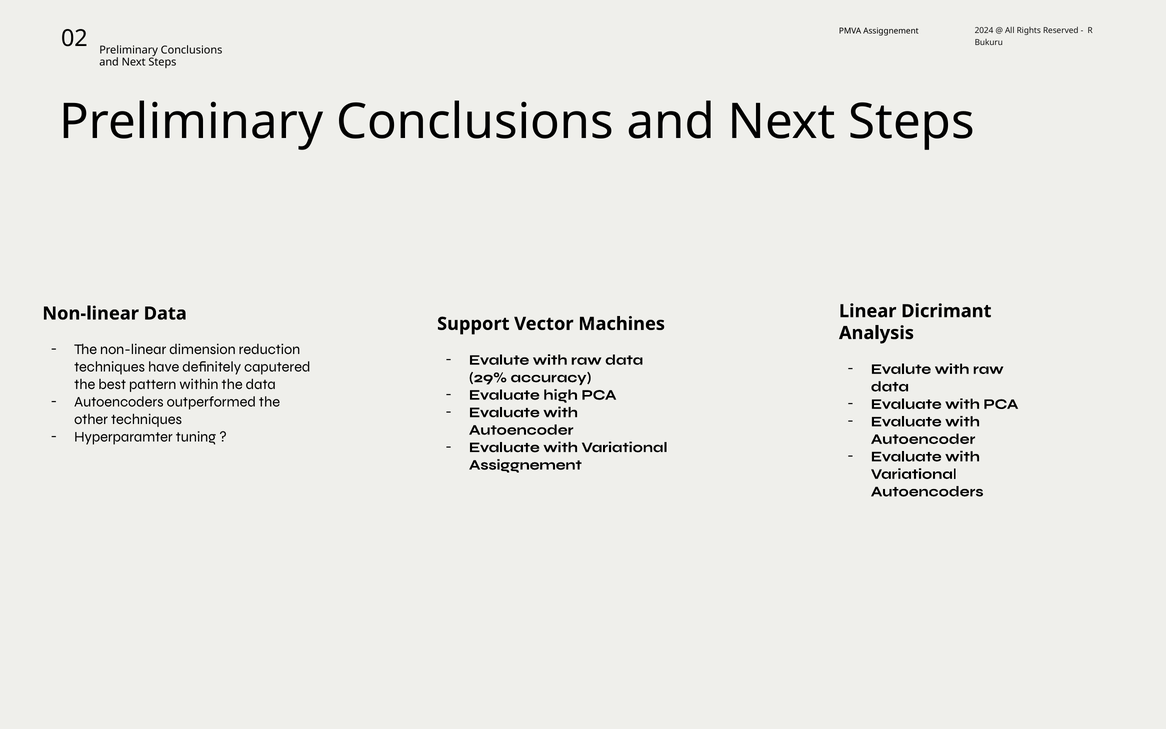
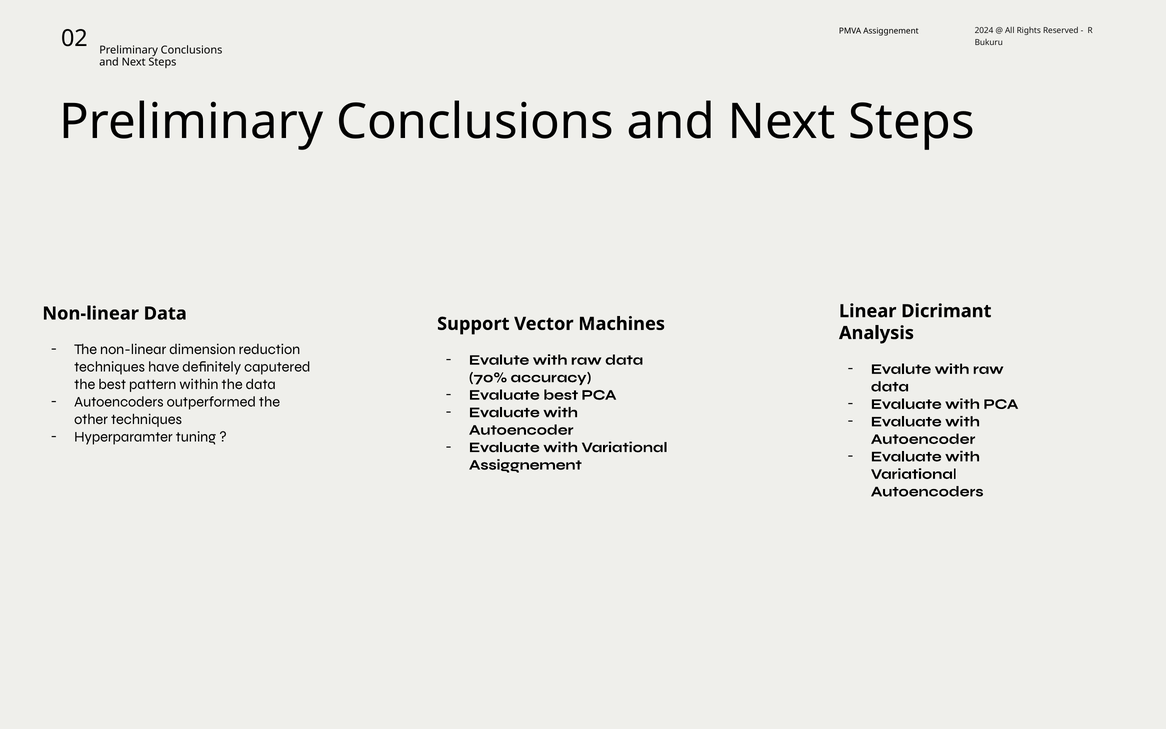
29%: 29% -> 70% (488, 377)
Evaluate high: high -> best (561, 395)
